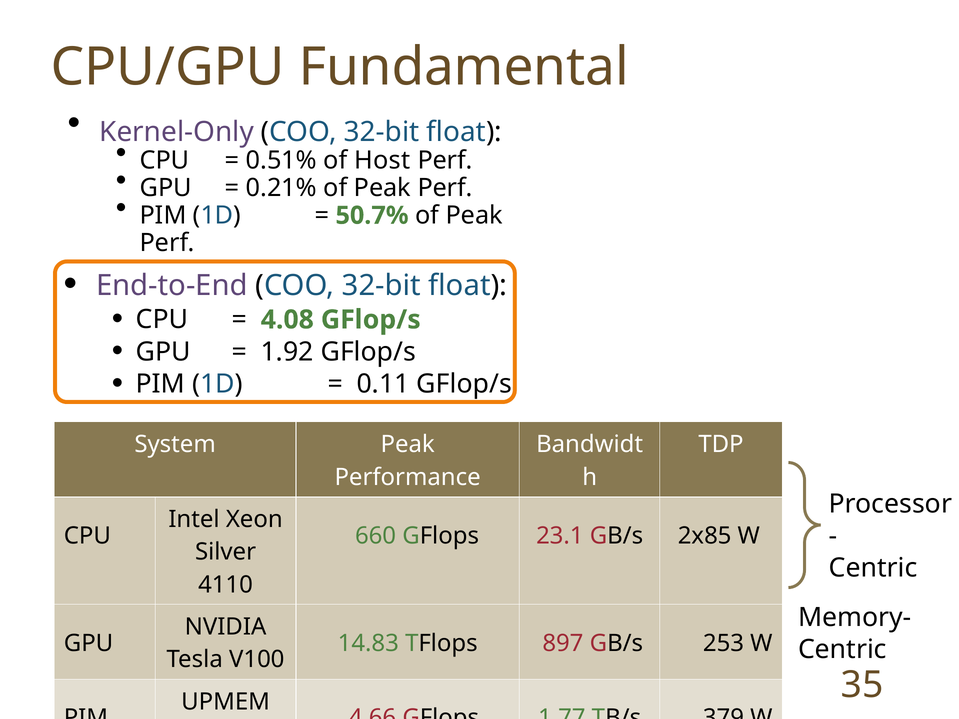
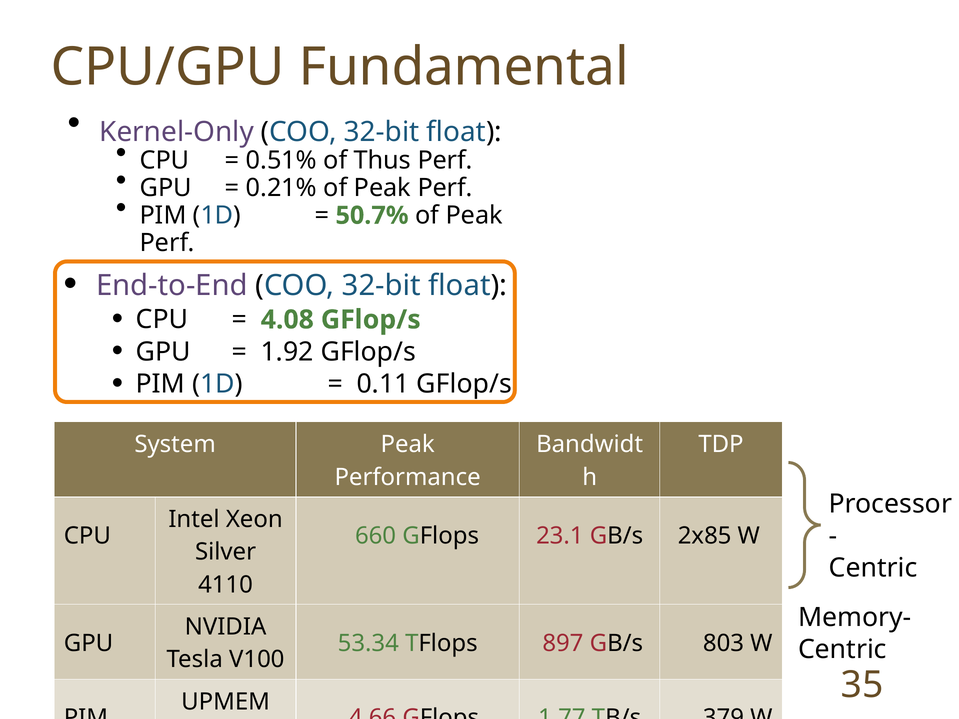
Host: Host -> Thus (382, 160)
14.83: 14.83 -> 53.34 (368, 643)
253: 253 -> 803 (724, 643)
